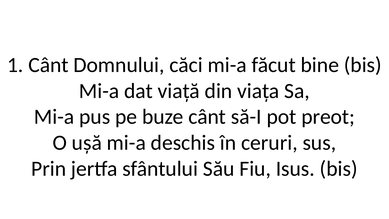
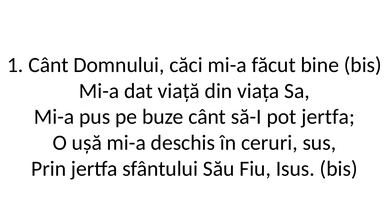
pot preot: preot -> jertfa (328, 117)
